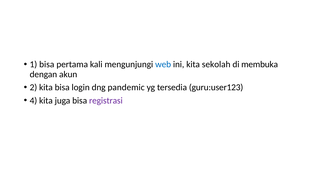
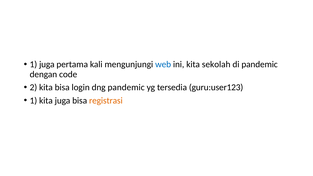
1 bisa: bisa -> juga (47, 64)
di membuka: membuka -> pandemic (260, 64)
akun: akun -> code (68, 74)
4: 4 -> 1 (33, 101)
registrasi colour: purple -> orange (106, 101)
